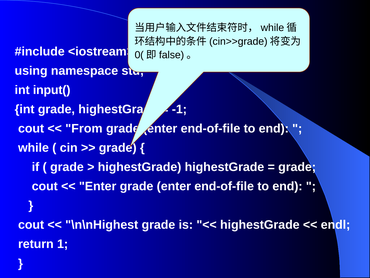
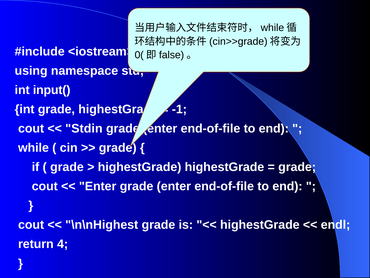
From: From -> Stdin (84, 128)
1: 1 -> 4 (63, 244)
